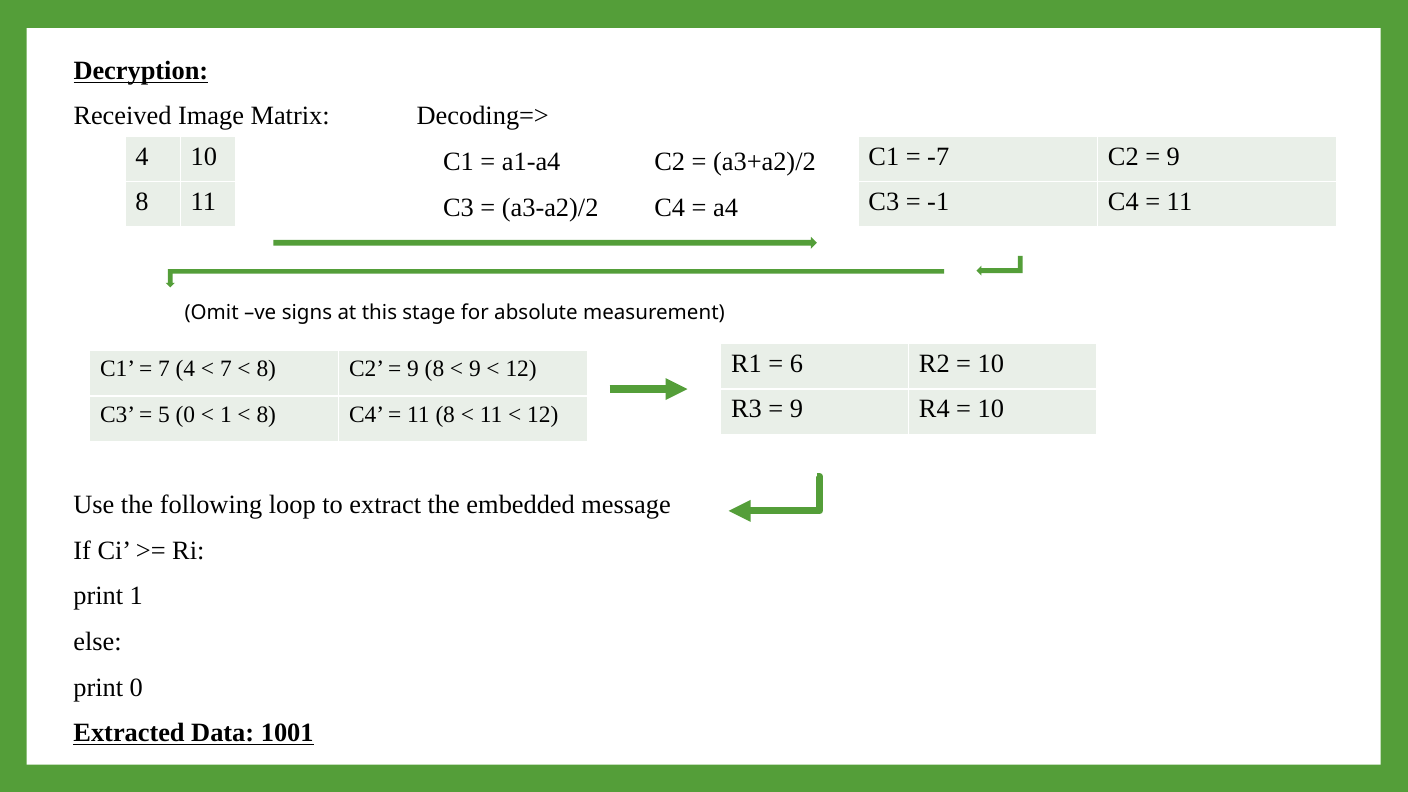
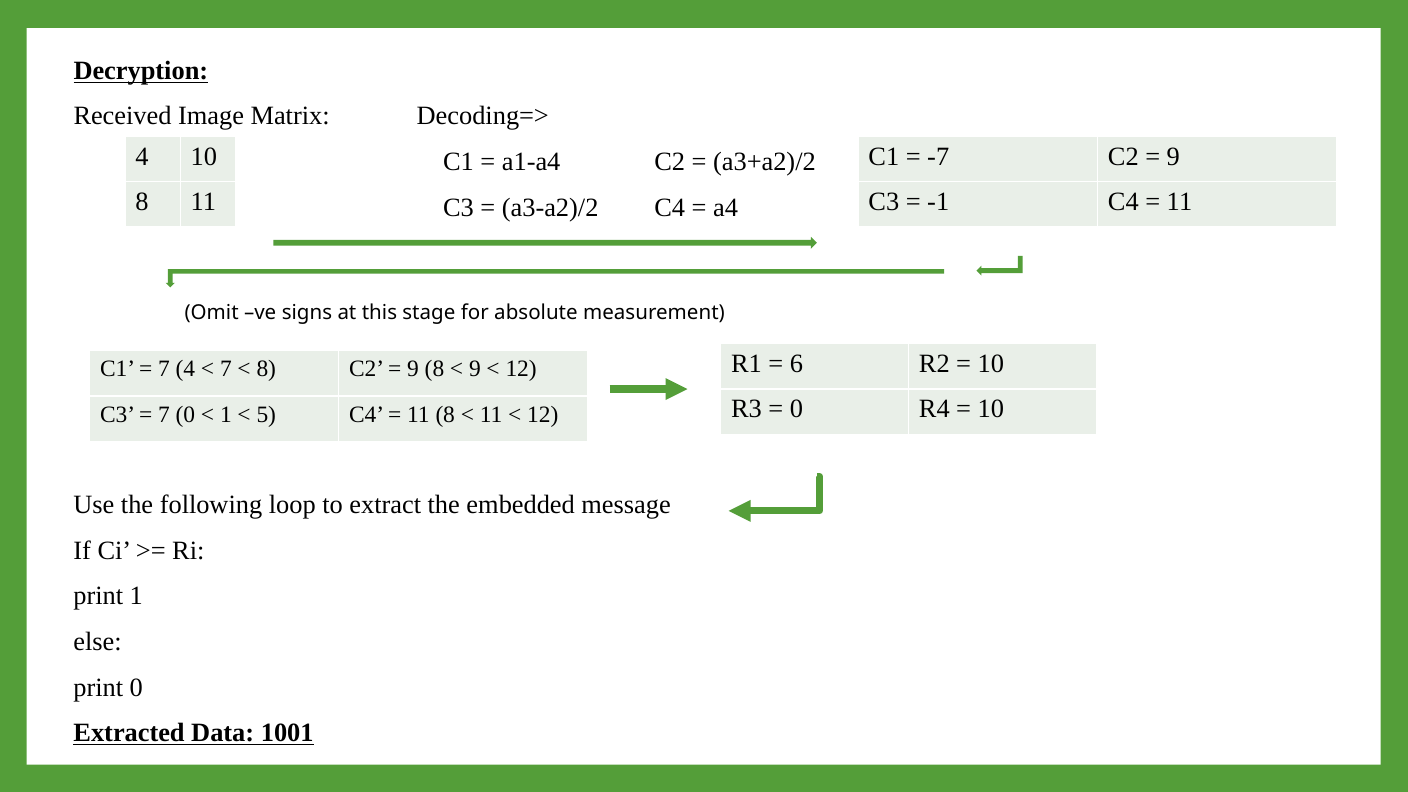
9: 9 -> 0 (796, 409)
5: 5 -> 7 (164, 414)
8: 8 -> 5 (266, 414)
